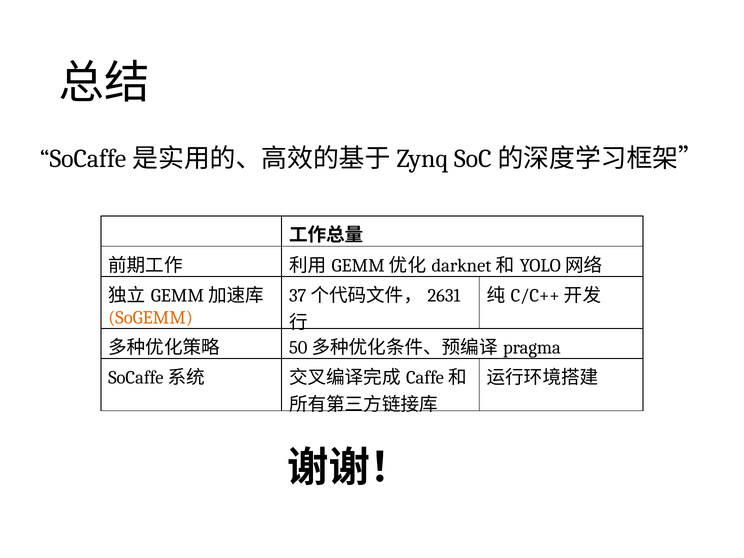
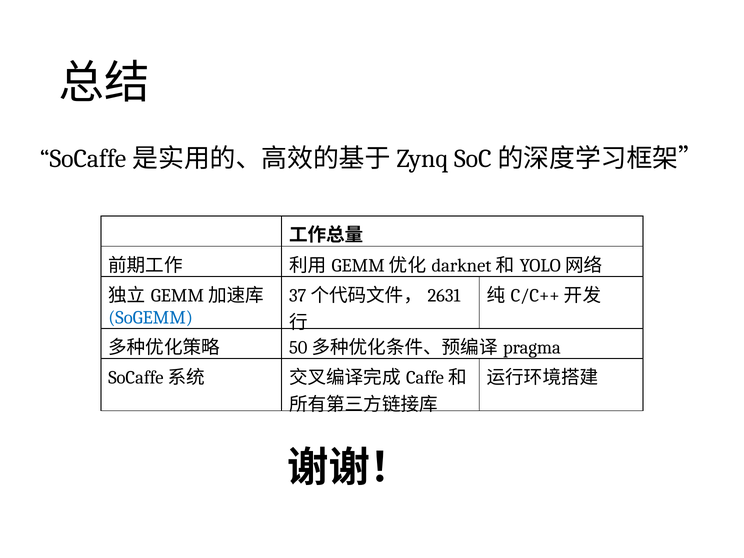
SoGEMM colour: orange -> blue (151, 318)
